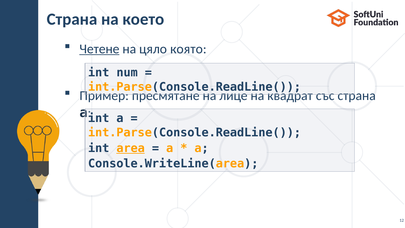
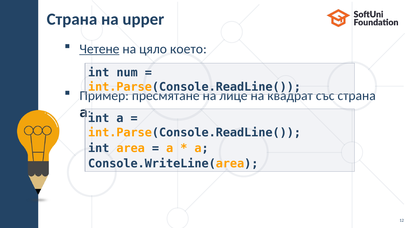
което: което -> upper (143, 19)
която: която -> което (188, 49)
area underline: present -> none (131, 148)
